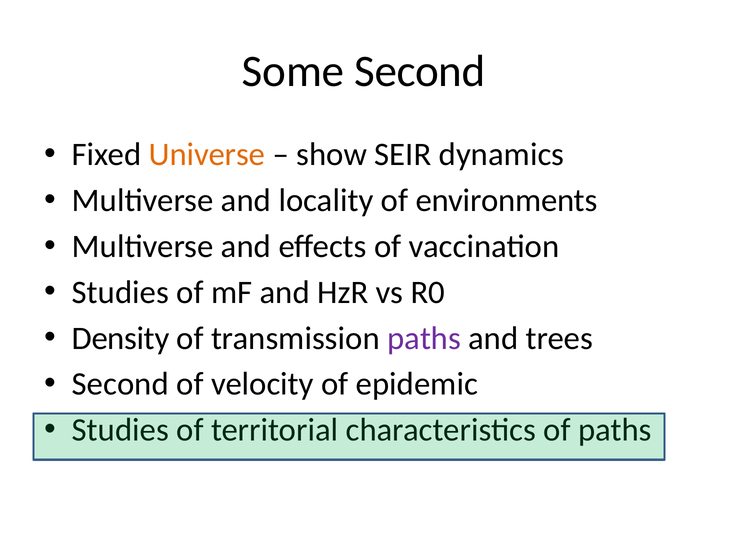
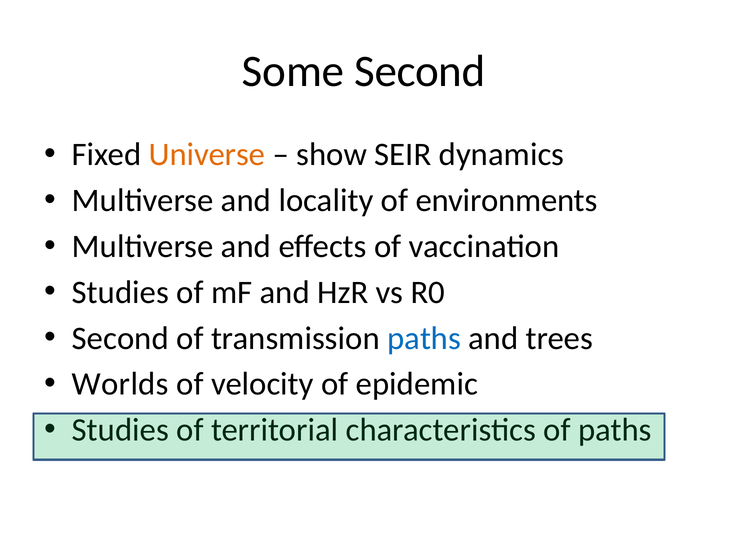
Density: Density -> Second (120, 338)
paths colour: purple -> blue (424, 338)
Second: Second -> Worlds (120, 384)
